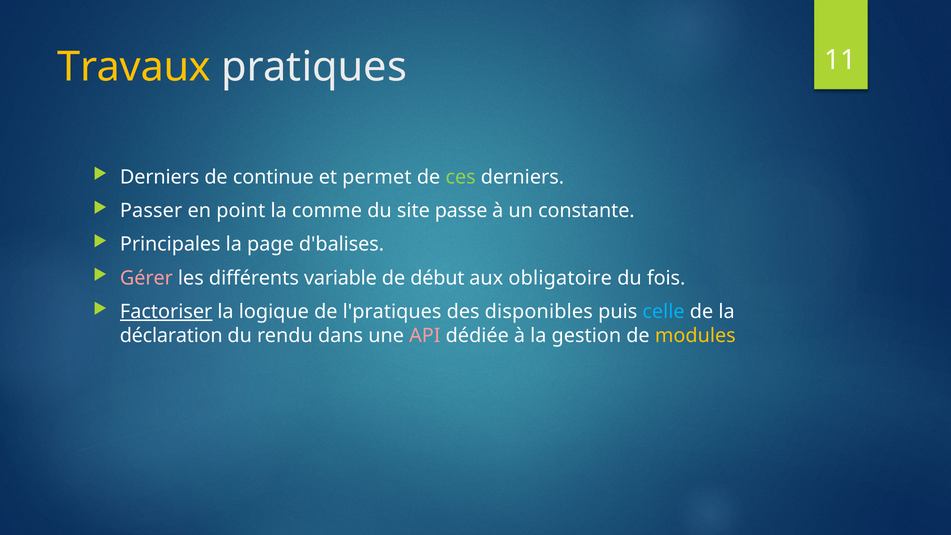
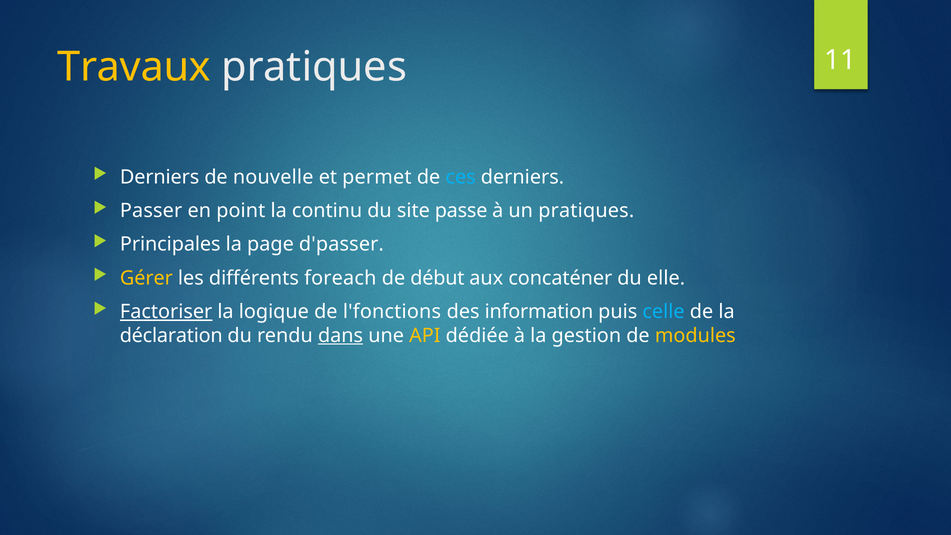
continue: continue -> nouvelle (273, 177)
ces colour: light green -> light blue (461, 177)
comme: comme -> continu (327, 211)
un constante: constante -> pratiques (586, 211)
d'balises: d'balises -> d'passer (341, 244)
Gérer colour: pink -> yellow (146, 278)
variable: variable -> foreach (340, 278)
obligatoire: obligatoire -> concaténer (560, 278)
fois: fois -> elle (666, 278)
l'pratiques: l'pratiques -> l'fonctions (392, 312)
disponibles: disponibles -> information (539, 312)
dans underline: none -> present (341, 336)
API colour: pink -> yellow (425, 336)
